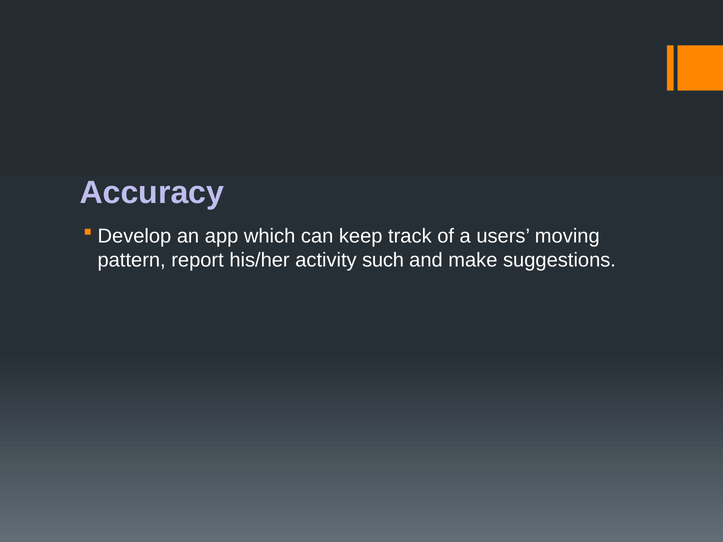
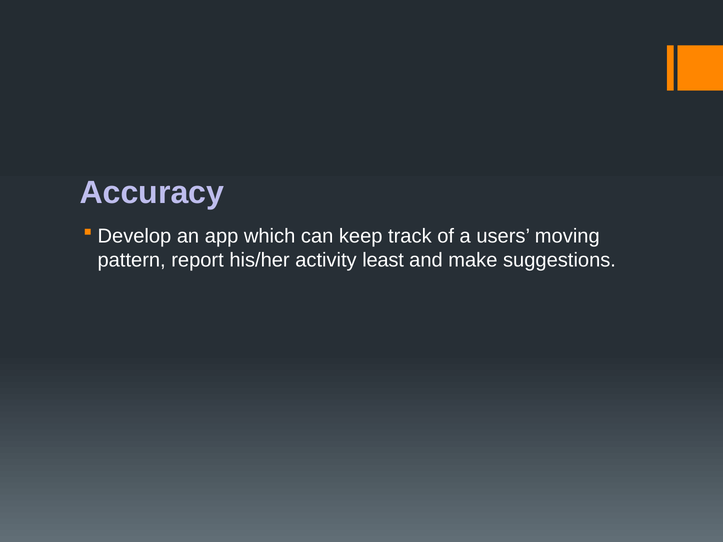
such: such -> least (383, 260)
